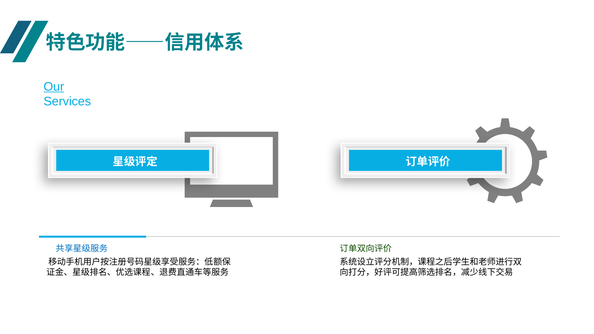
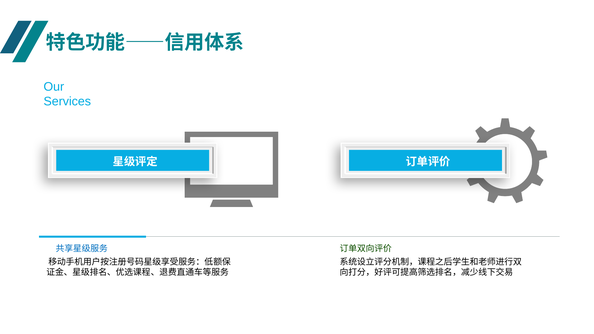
Our underline: present -> none (54, 87)
